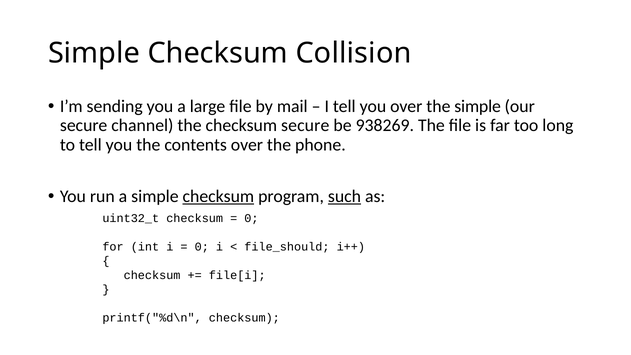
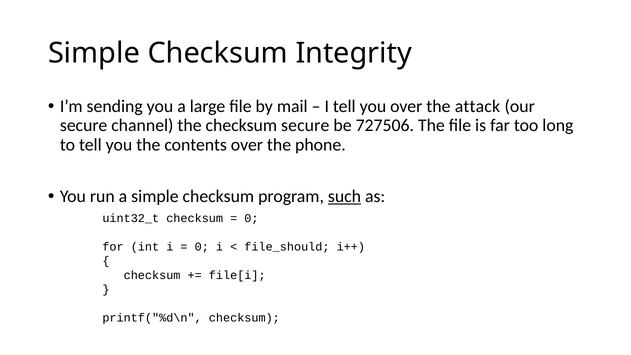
Collision: Collision -> Integrity (354, 53)
the simple: simple -> attack (477, 106)
938269: 938269 -> 727506 (385, 126)
checksum underline: present -> none (218, 196)
